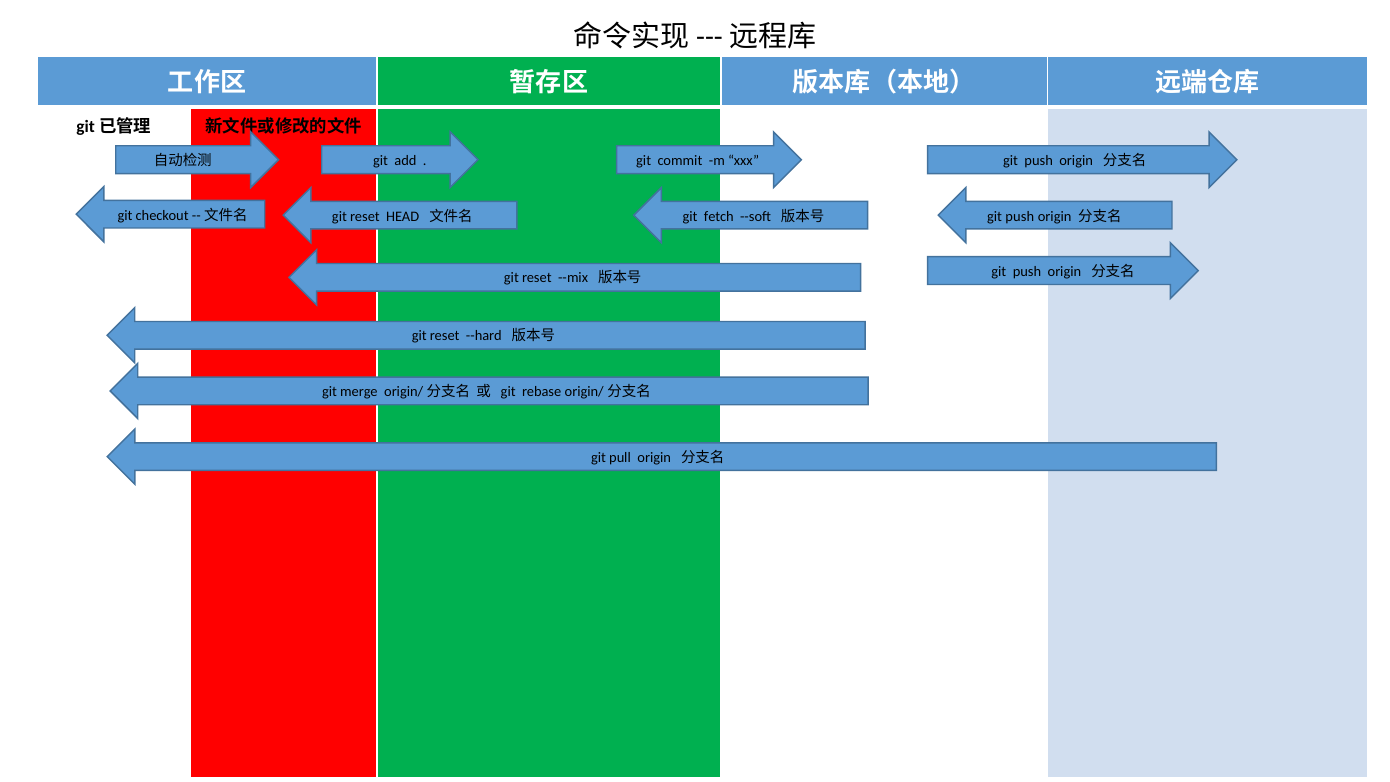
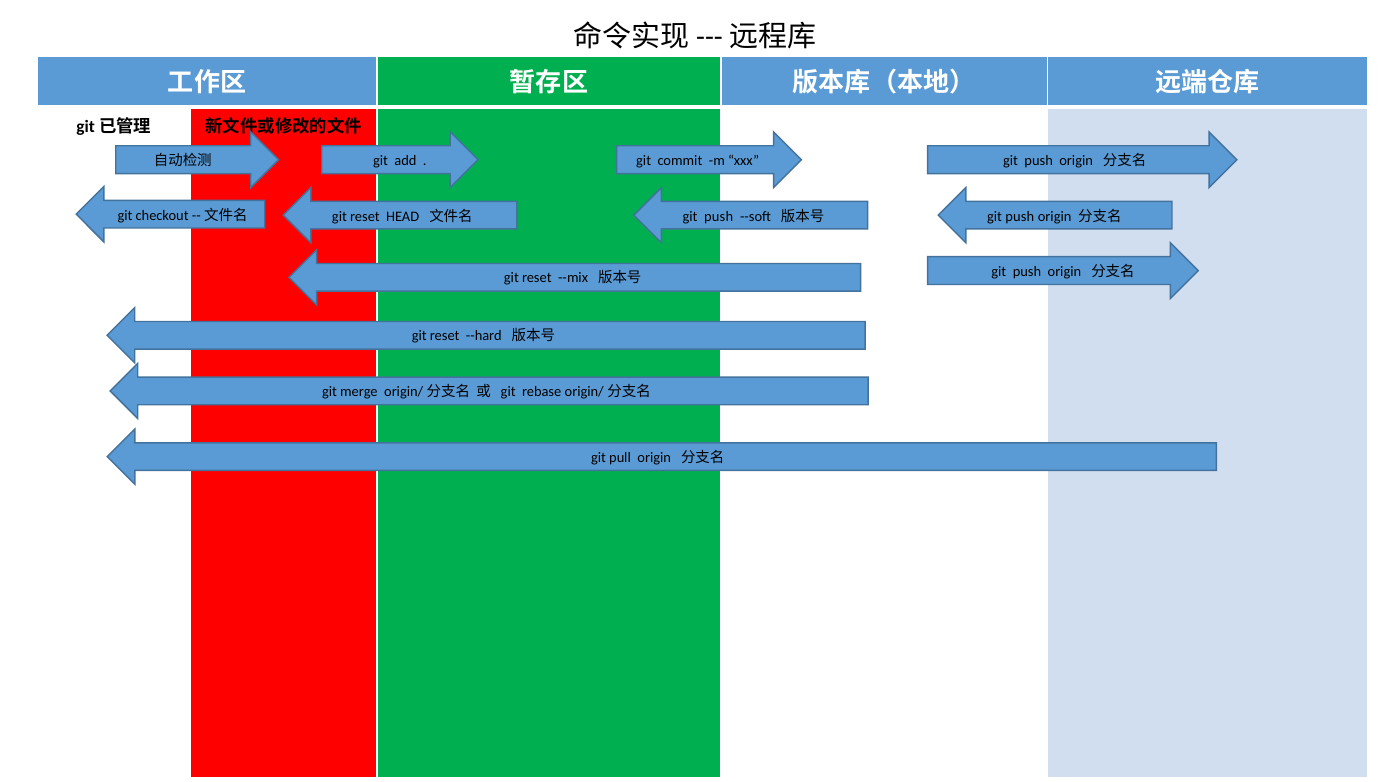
fetch: fetch -> push (719, 217)
